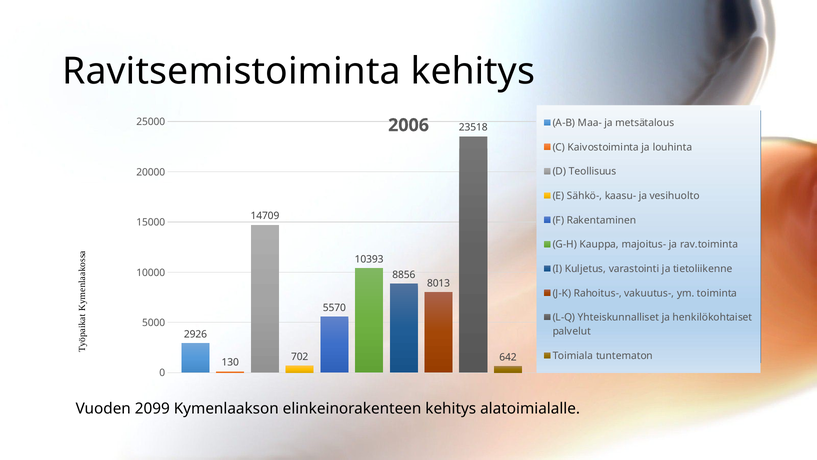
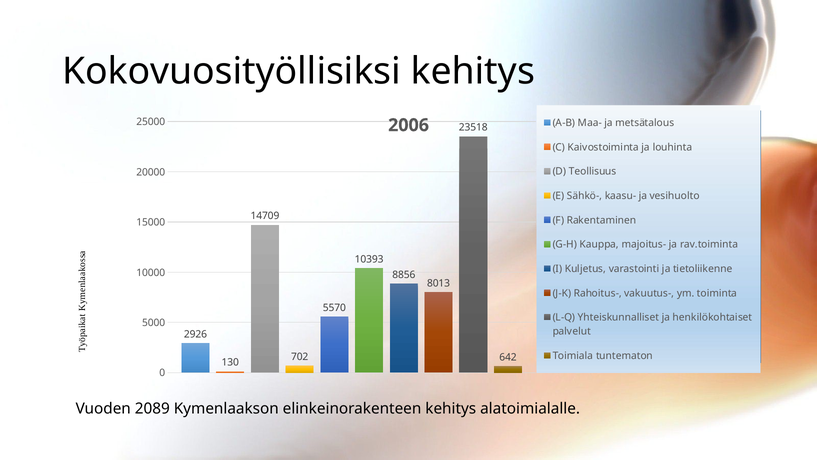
Ravitsemistoiminta: Ravitsemistoiminta -> Kokovuosityöllisiksi (232, 71)
2099: 2099 -> 2089 (152, 408)
